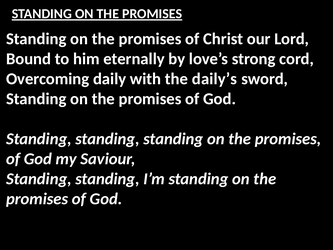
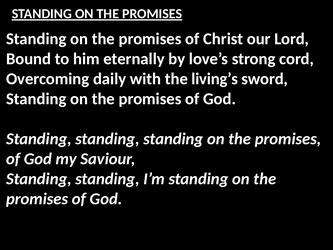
daily’s: daily’s -> living’s (215, 79)
